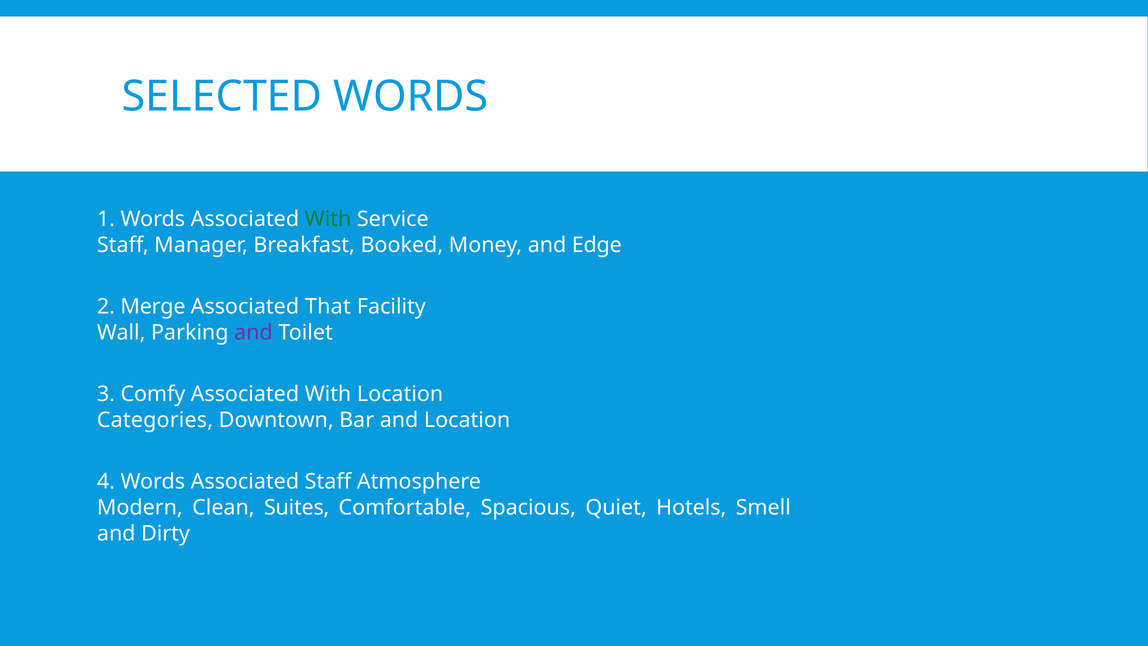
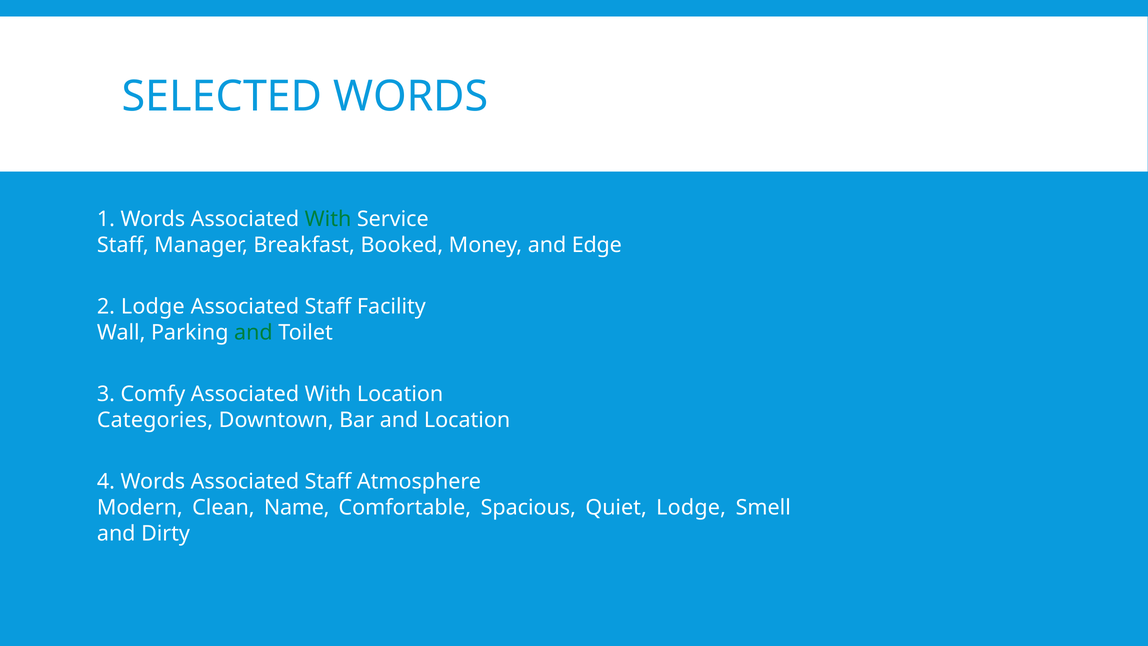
2 Merge: Merge -> Lodge (153, 307)
That: That -> Staff (328, 307)
and colour: purple -> green (253, 333)
Suites: Suites -> Name (297, 508)
Quiet Hotels: Hotels -> Lodge (691, 508)
